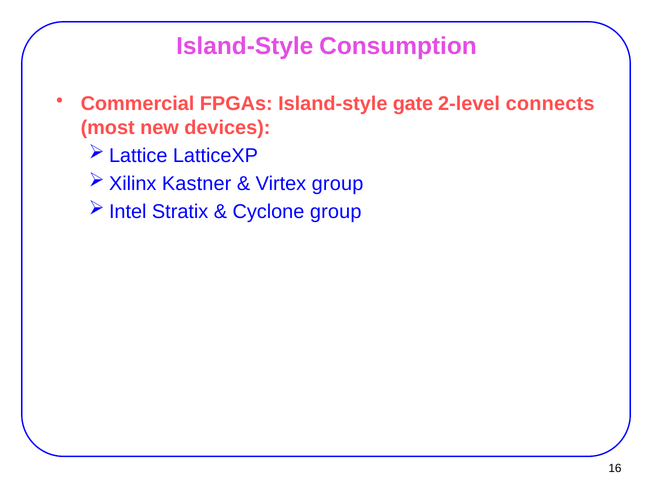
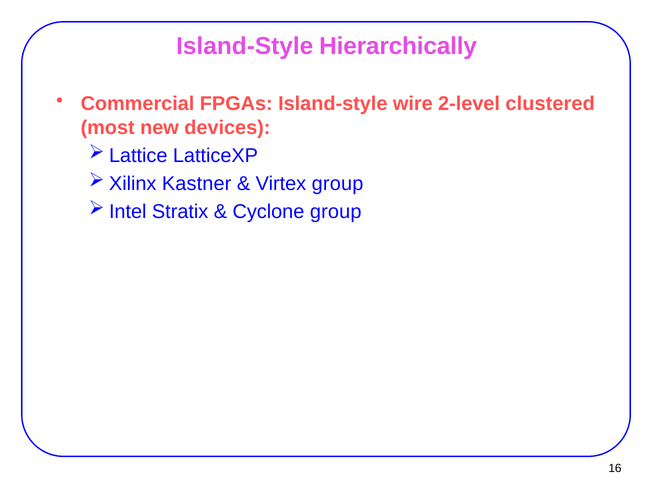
Consumption: Consumption -> Hierarchically (398, 46)
gate: gate -> wire (413, 104)
connects: connects -> clustered (550, 104)
